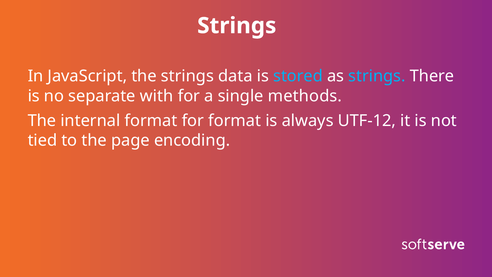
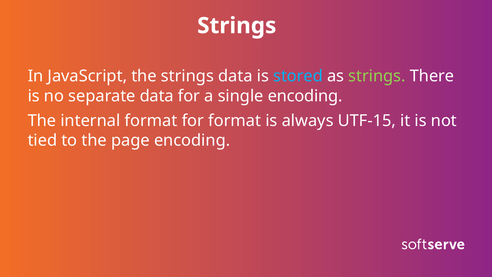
strings colour: light blue -> light green (377, 76)
separate with: with -> data (157, 96)
single methods: methods -> encoding (305, 96)
UTF-12: UTF-12 -> UTF-15 (367, 121)
